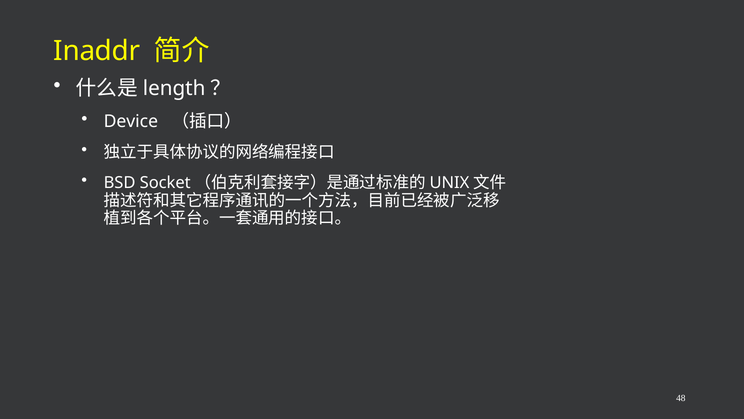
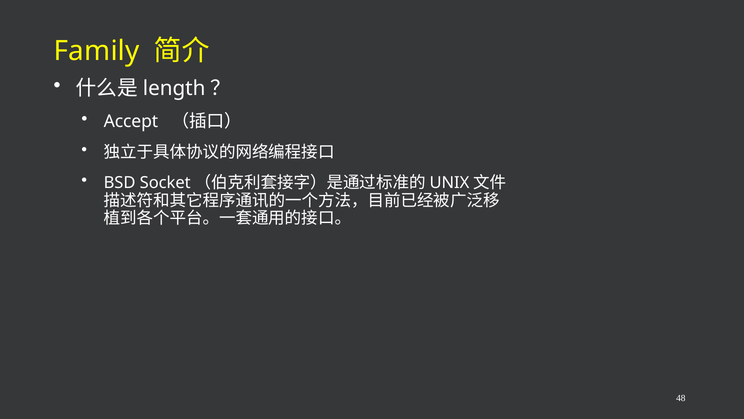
Inaddr: Inaddr -> Family (97, 51)
Device: Device -> Accept (131, 121)
